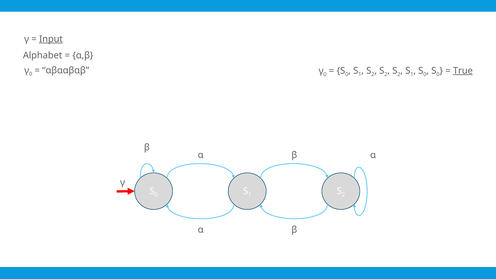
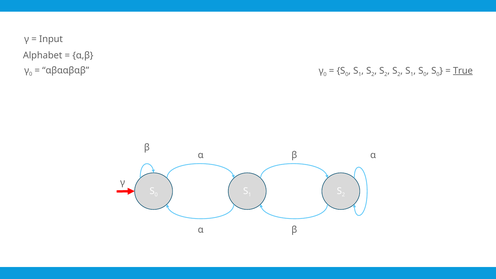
Input underline: present -> none (51, 39)
